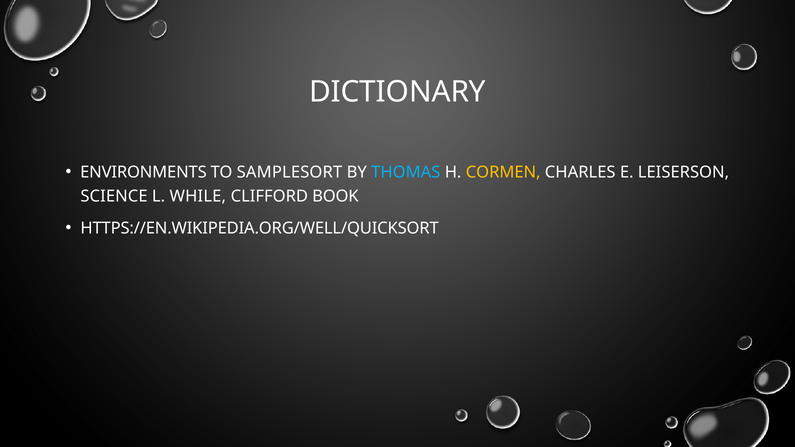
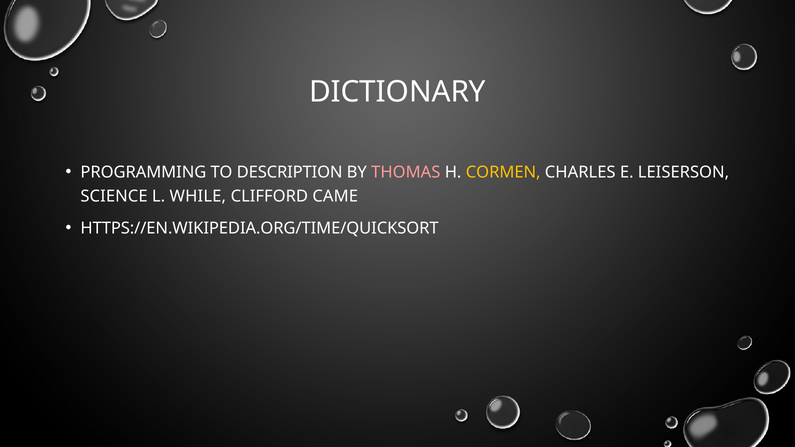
ENVIRONMENTS: ENVIRONMENTS -> PROGRAMMING (143, 172)
SAMPLESORT: SAMPLESORT -> DESCRIPTION (290, 172)
THOMAS colour: light blue -> pink (406, 172)
BOOK: BOOK -> CAME (335, 196)
HTTPS://EN.WIKIPEDIA.ORG/WELL/QUICKSORT: HTTPS://EN.WIKIPEDIA.ORG/WELL/QUICKSORT -> HTTPS://EN.WIKIPEDIA.ORG/TIME/QUICKSORT (260, 228)
